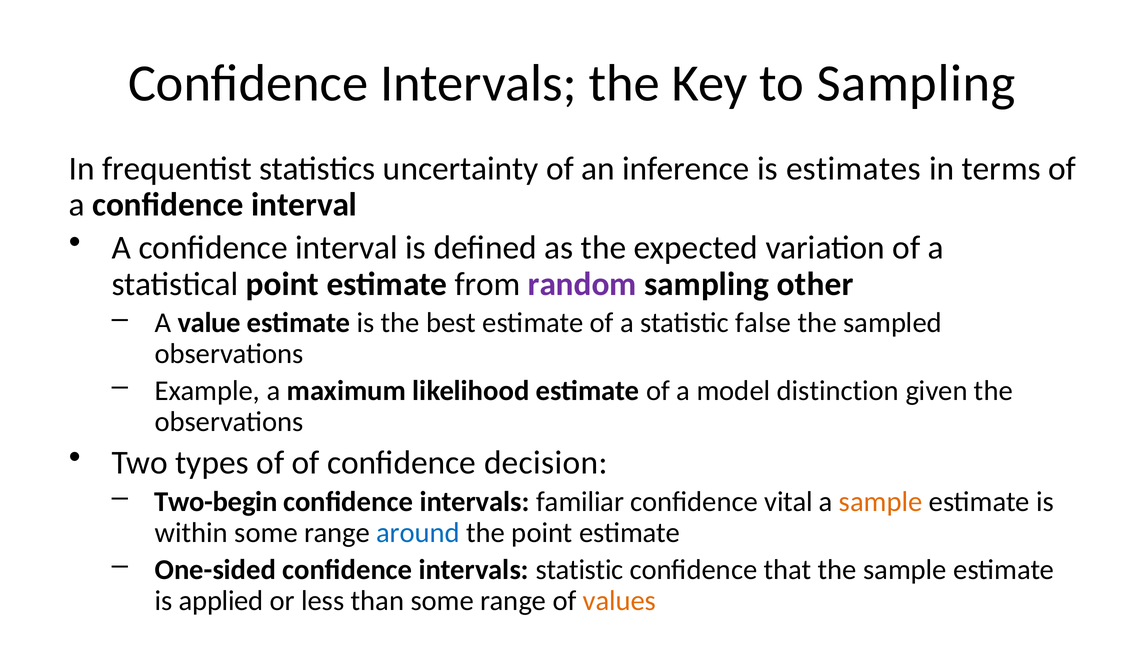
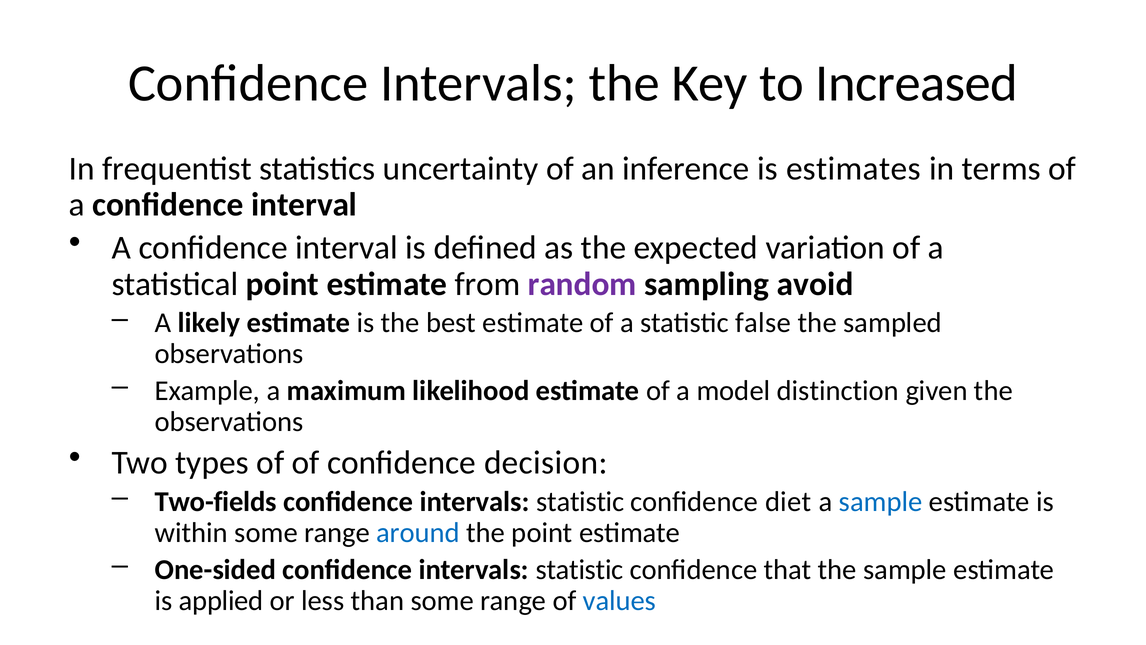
to Sampling: Sampling -> Increased (917, 83)
other: other -> avoid (815, 284)
value: value -> likely (209, 323)
Two-begin: Two-begin -> Two-fields (216, 501)
familiar: familiar -> statistic (580, 501)
vital: vital -> diet (788, 501)
sample colour: orange -> blue (881, 501)
values colour: orange -> blue (619, 600)
